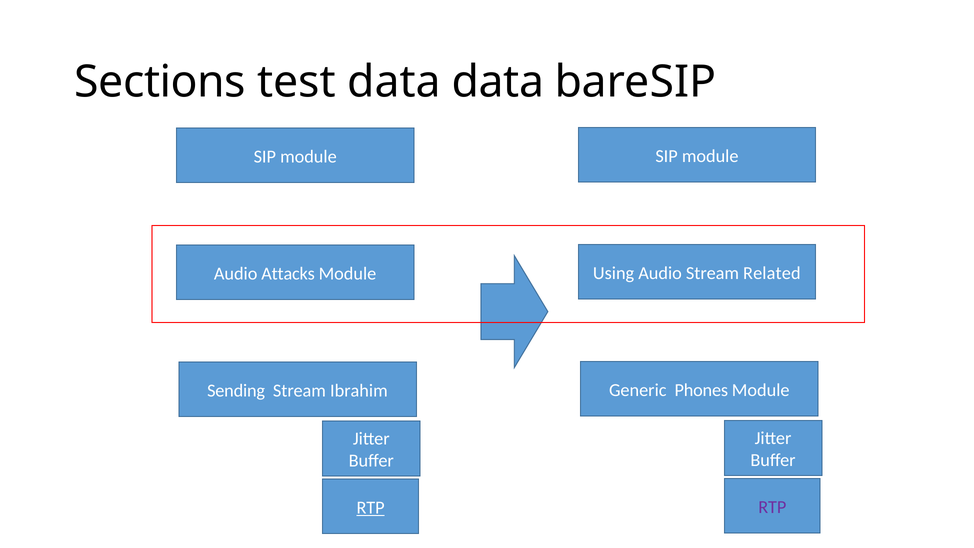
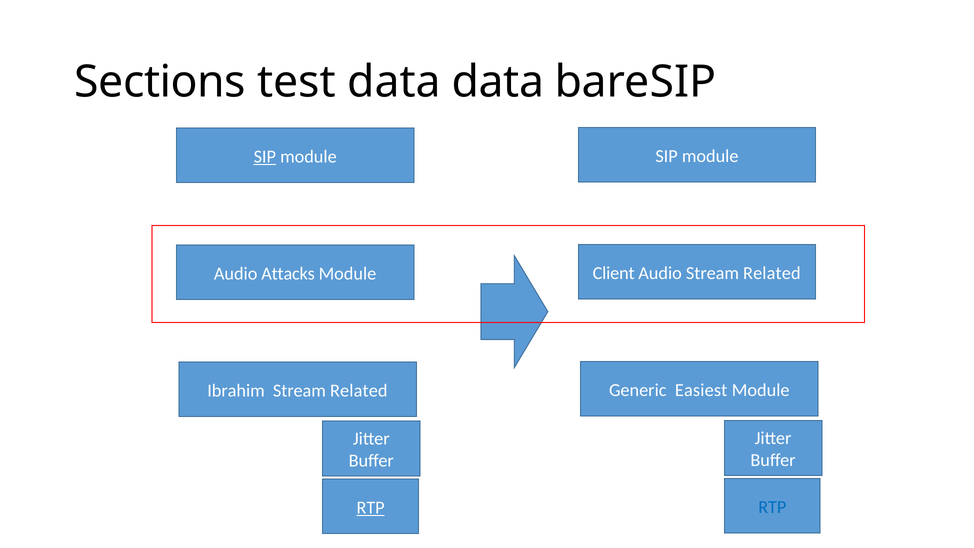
SIP underline: none -> present (265, 156)
Using: Using -> Client (614, 273)
Phones: Phones -> Easiest (701, 390)
Sending: Sending -> Ibrahim (236, 390)
Ibrahim: Ibrahim -> Related (359, 390)
RTP colour: purple -> blue (772, 507)
